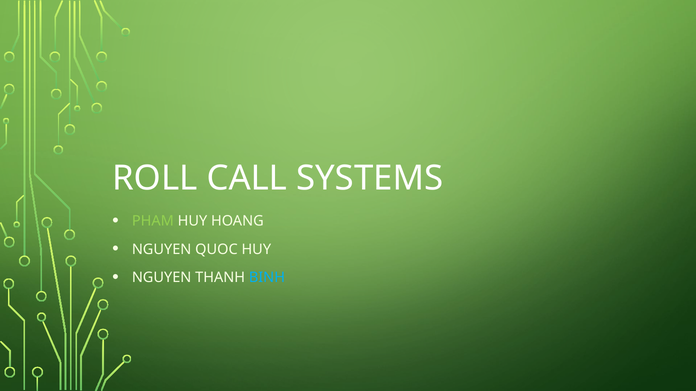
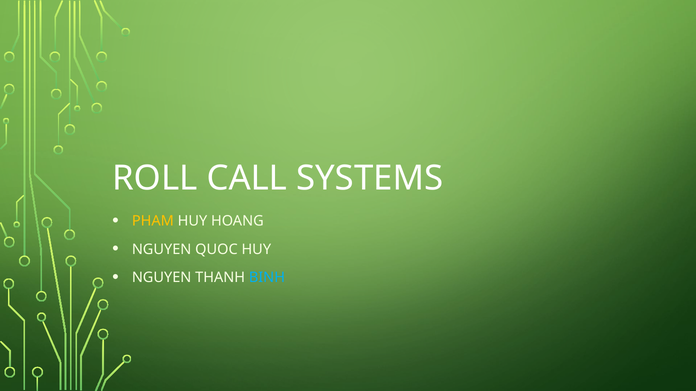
PHAM colour: light green -> yellow (153, 221)
